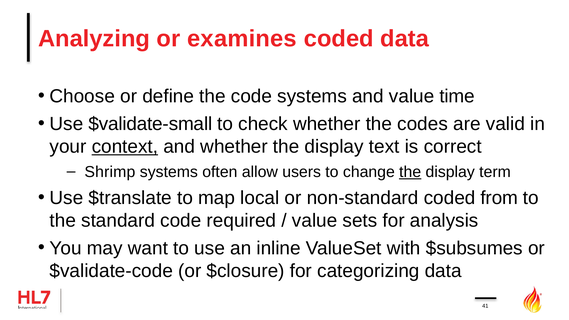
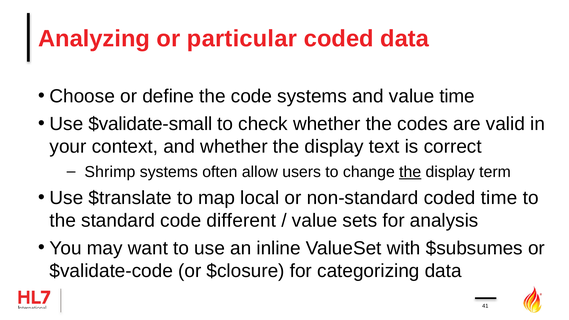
examines: examines -> particular (242, 39)
context underline: present -> none (125, 147)
coded from: from -> time (499, 198)
required: required -> different (241, 221)
